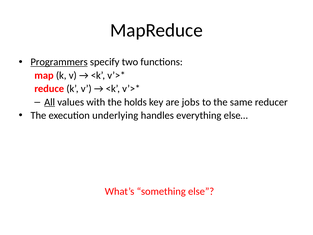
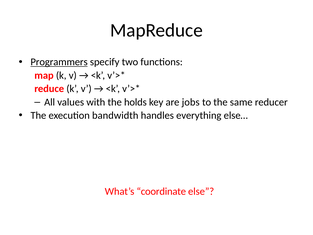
All underline: present -> none (50, 102)
underlying: underlying -> bandwidth (115, 115)
something: something -> coordinate (161, 191)
